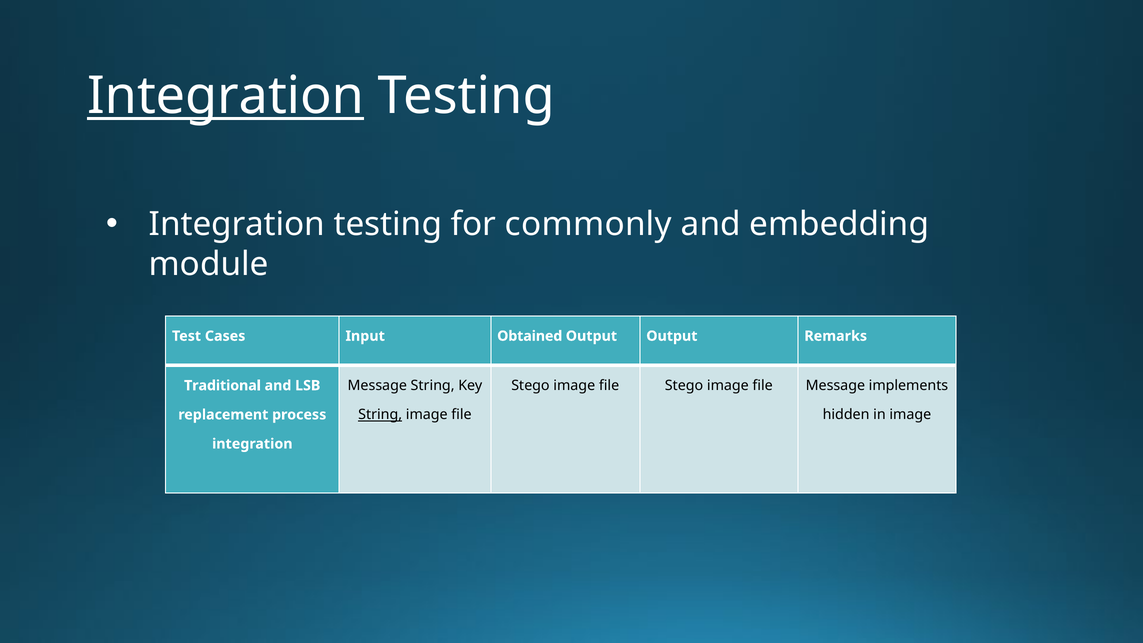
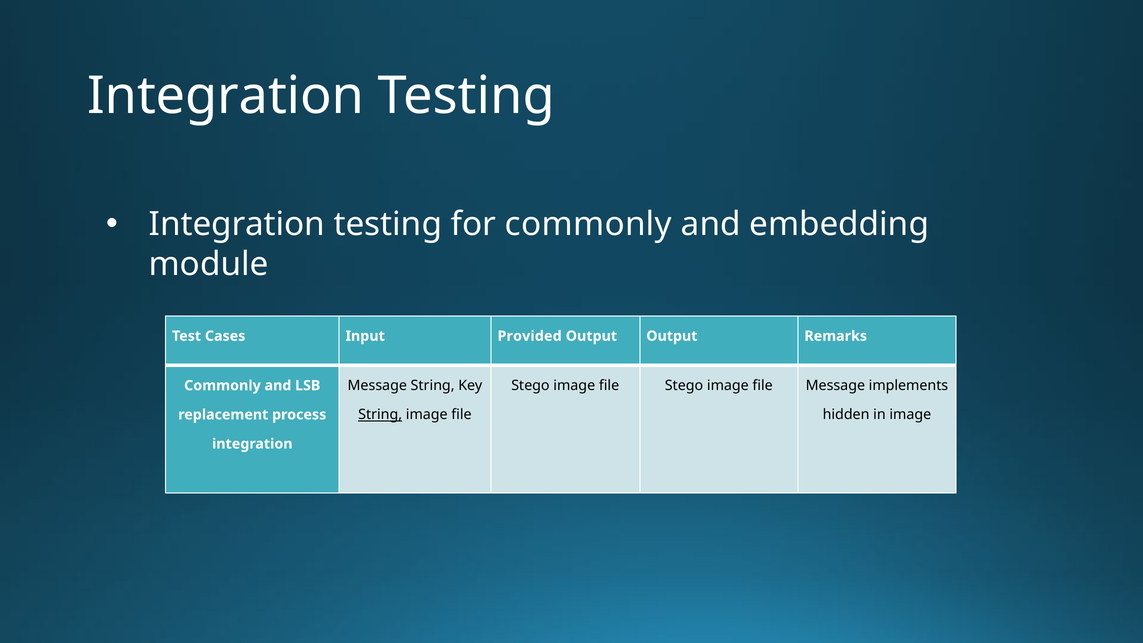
Integration underline: present -> none (226, 96)
Obtained: Obtained -> Provided (530, 336)
Traditional: Traditional -> Commonly (222, 386)
